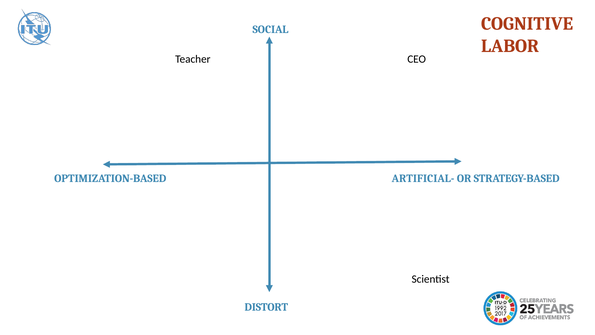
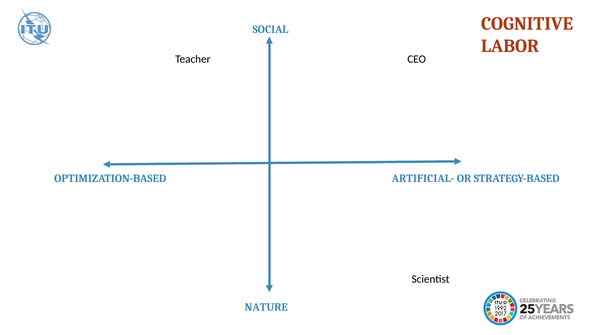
DISTORT: DISTORT -> NATURE (266, 307)
